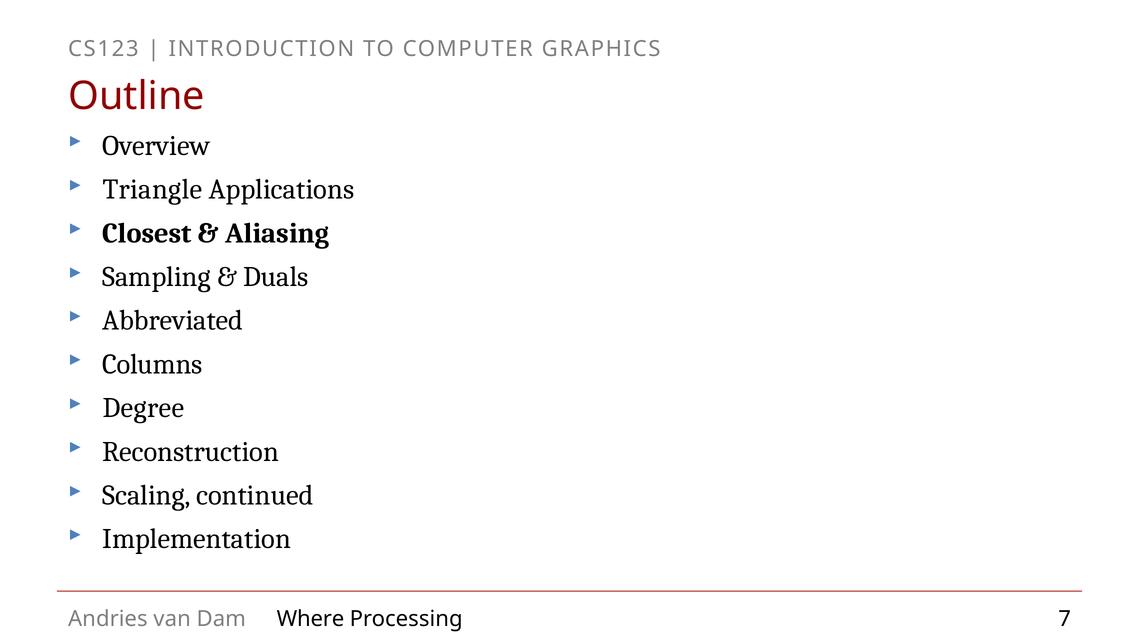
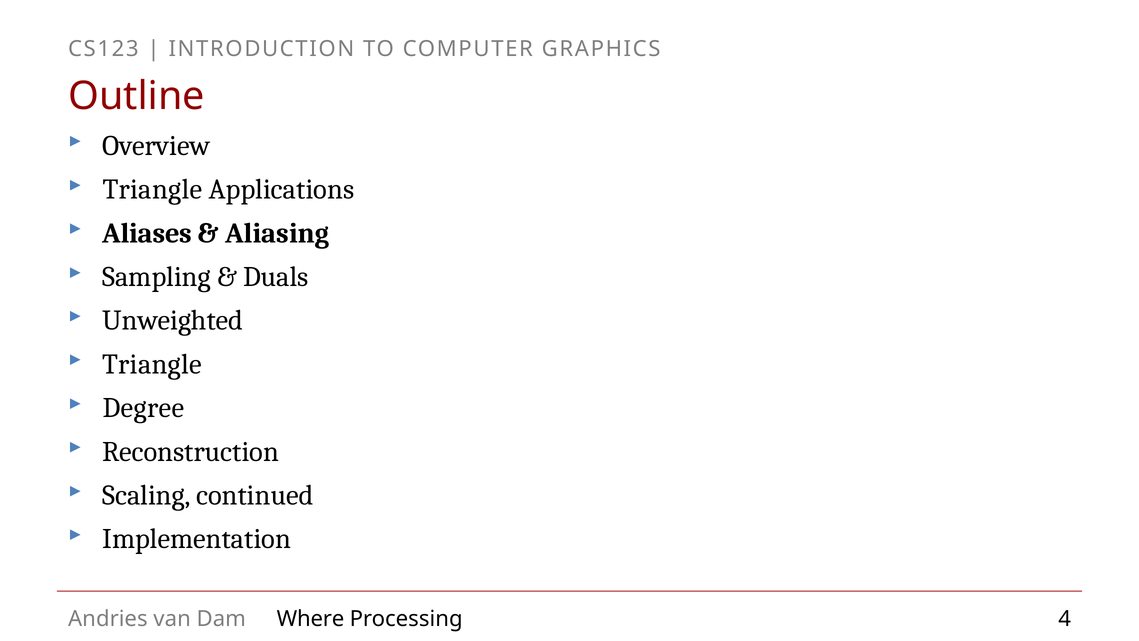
Closest: Closest -> Aliases (147, 233)
Abbreviated: Abbreviated -> Unweighted (173, 320)
Columns: Columns -> Triangle (152, 364)
7: 7 -> 4 (1065, 618)
